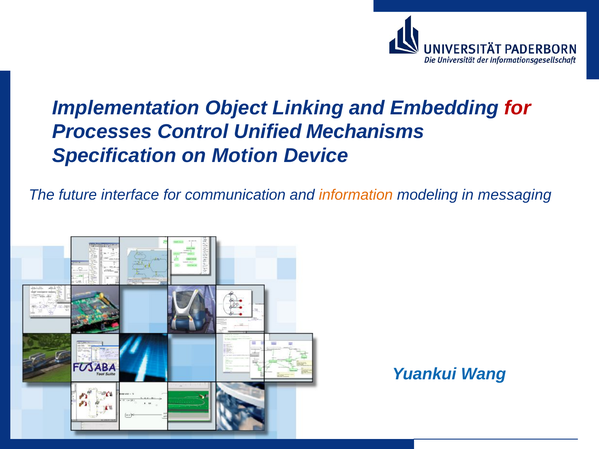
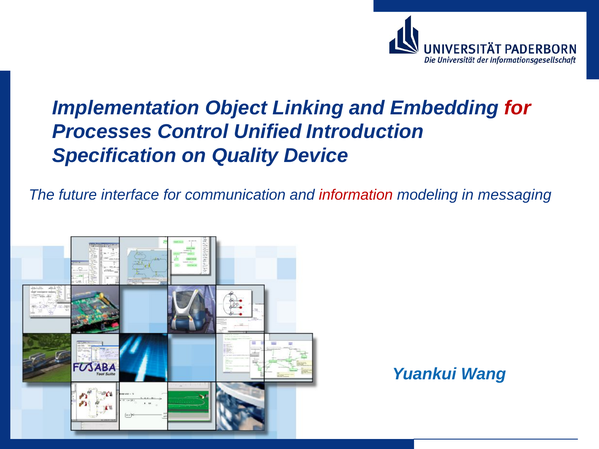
Mechanisms: Mechanisms -> Introduction (365, 132)
Motion: Motion -> Quality (245, 156)
information colour: orange -> red (356, 195)
